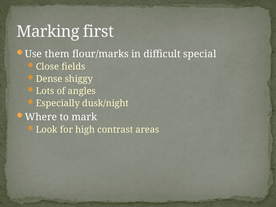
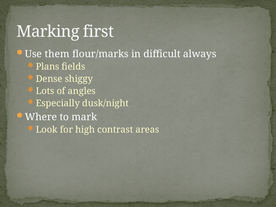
special: special -> always (200, 54)
Close: Close -> Plans (48, 67)
